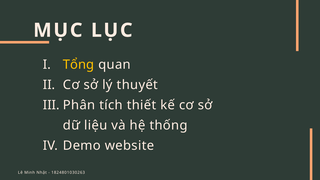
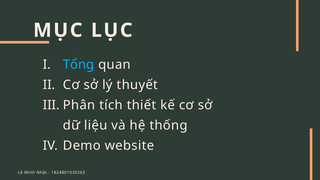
Tổng colour: yellow -> light blue (79, 65)
